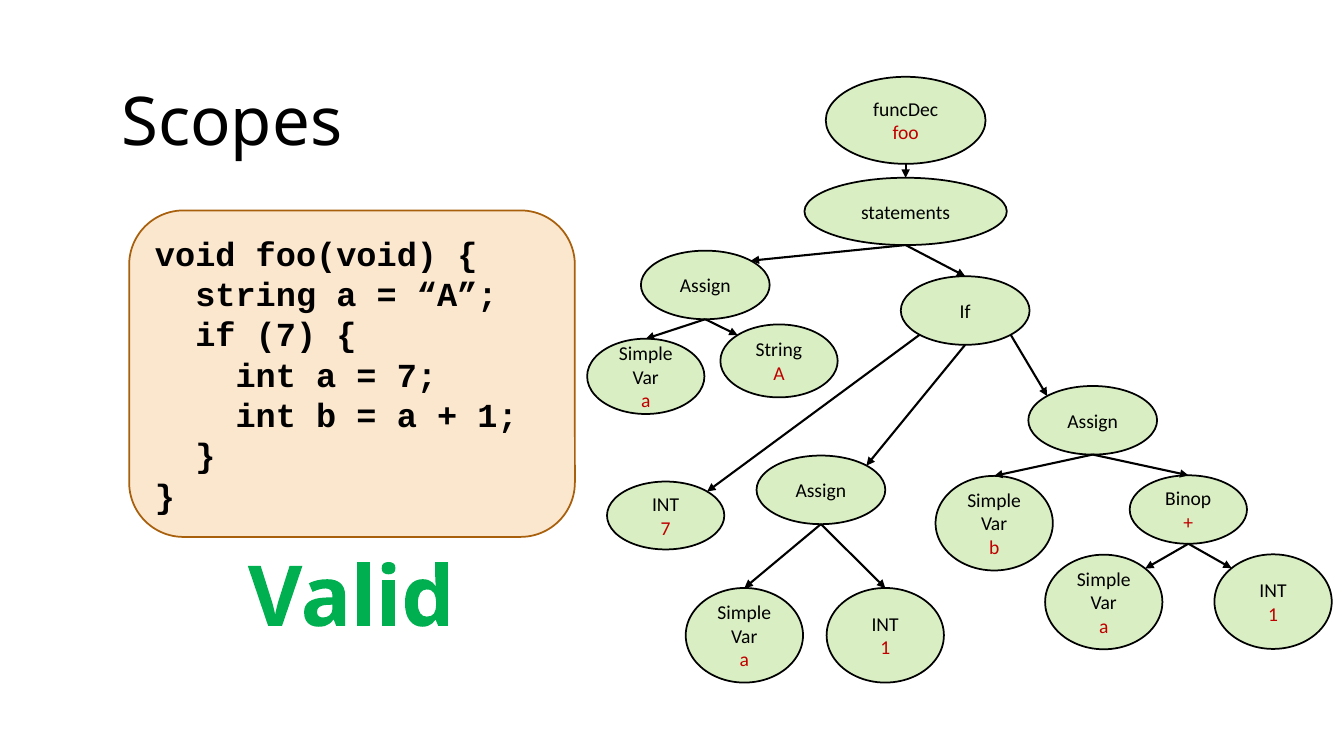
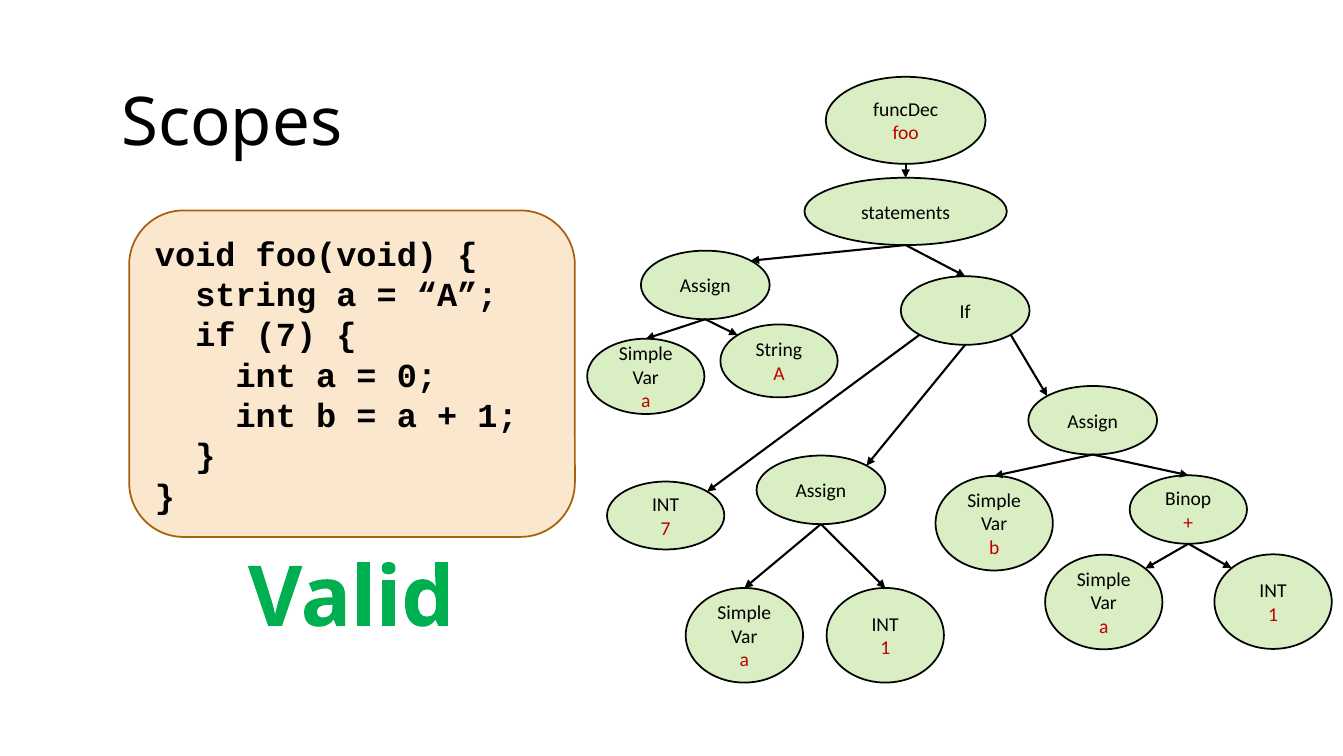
7: 7 -> 0 (417, 376)
